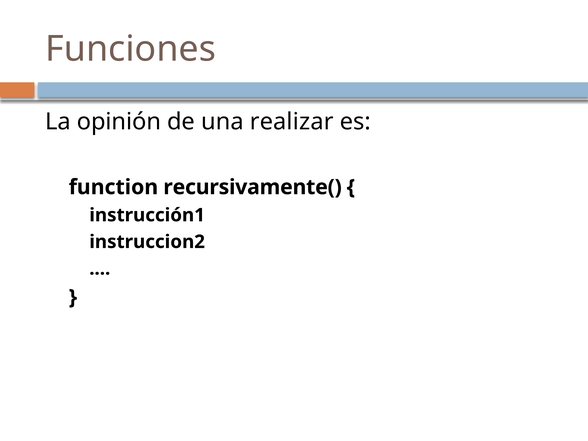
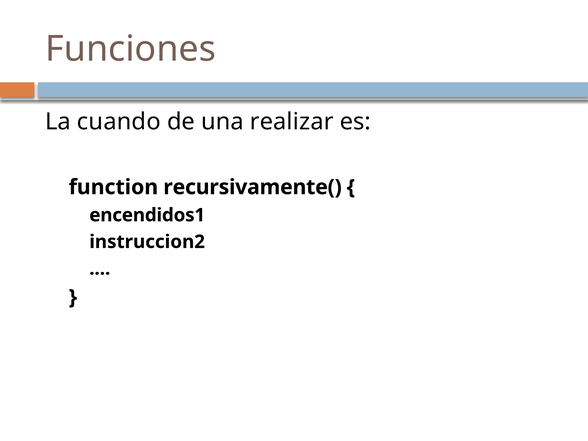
opinión: opinión -> cuando (119, 122)
instrucción1: instrucción1 -> encendidos1 (147, 215)
